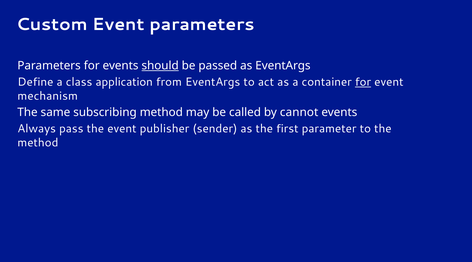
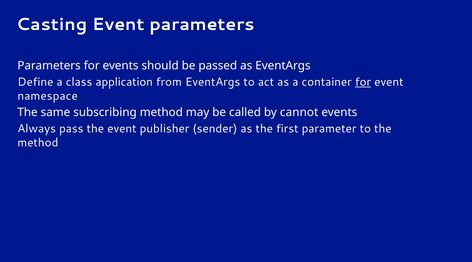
Custom: Custom -> Casting (52, 24)
should underline: present -> none (160, 66)
mechanism: mechanism -> namespace (48, 96)
